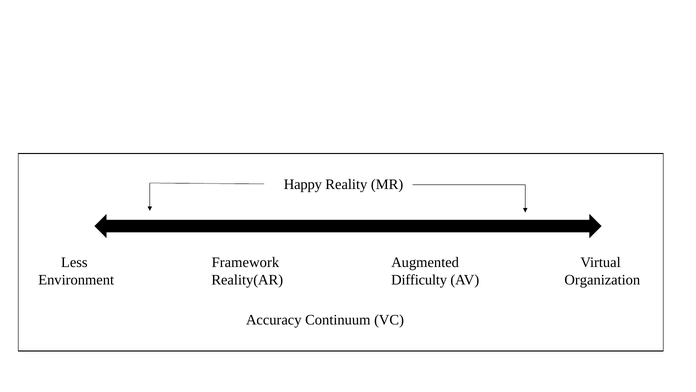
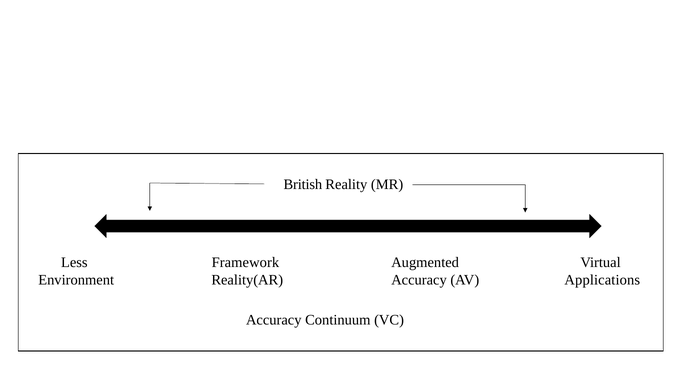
Happy: Happy -> British (303, 184)
Difficulty: Difficulty -> Accuracy (419, 279)
Organization: Organization -> Applications (602, 279)
